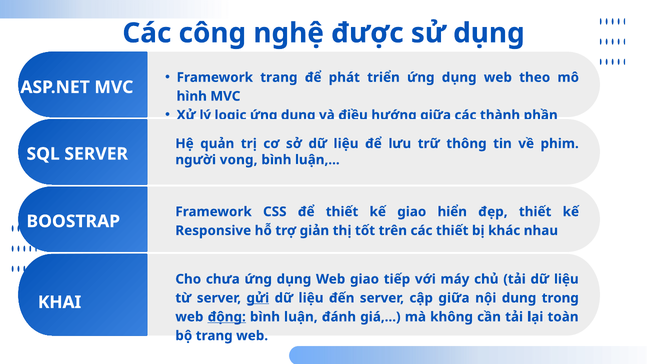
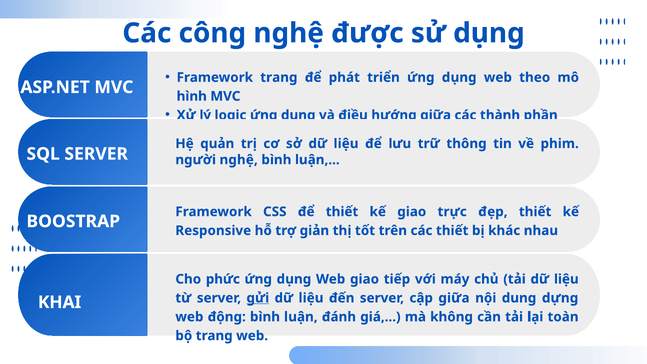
vọng: vọng -> nghệ (239, 160)
hiển: hiển -> trực (452, 212)
chưa: chưa -> phức (223, 279)
trọng: trọng -> dựng (560, 298)
động underline: present -> none (227, 317)
